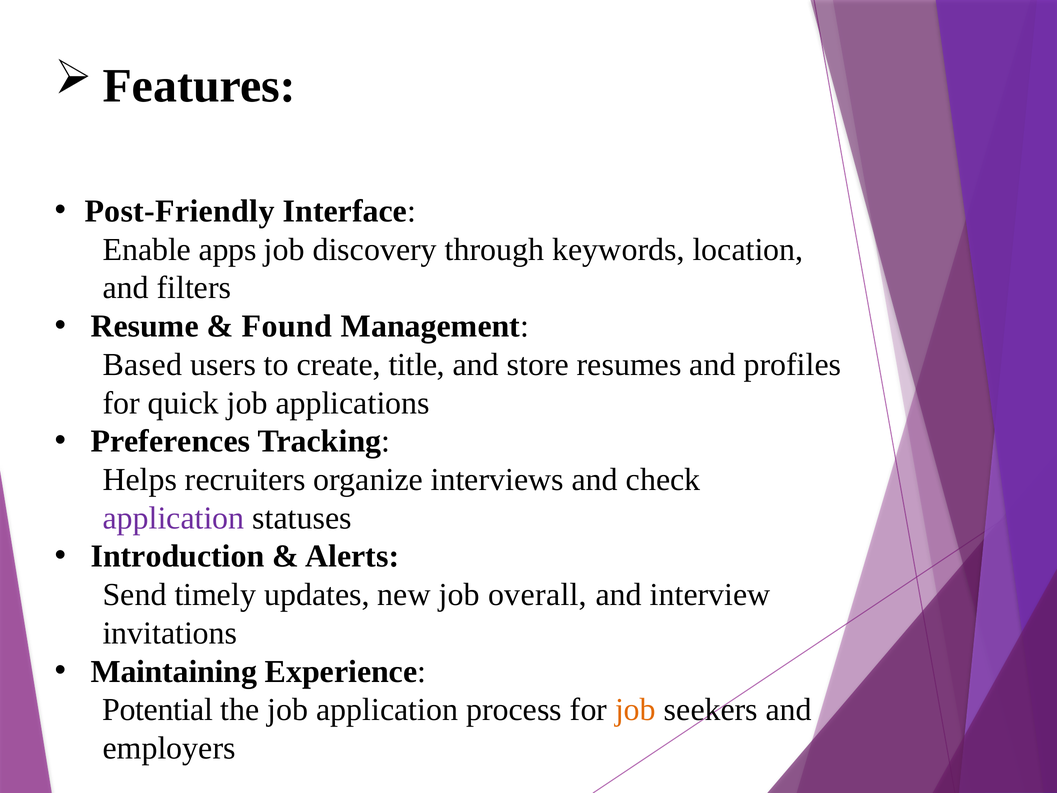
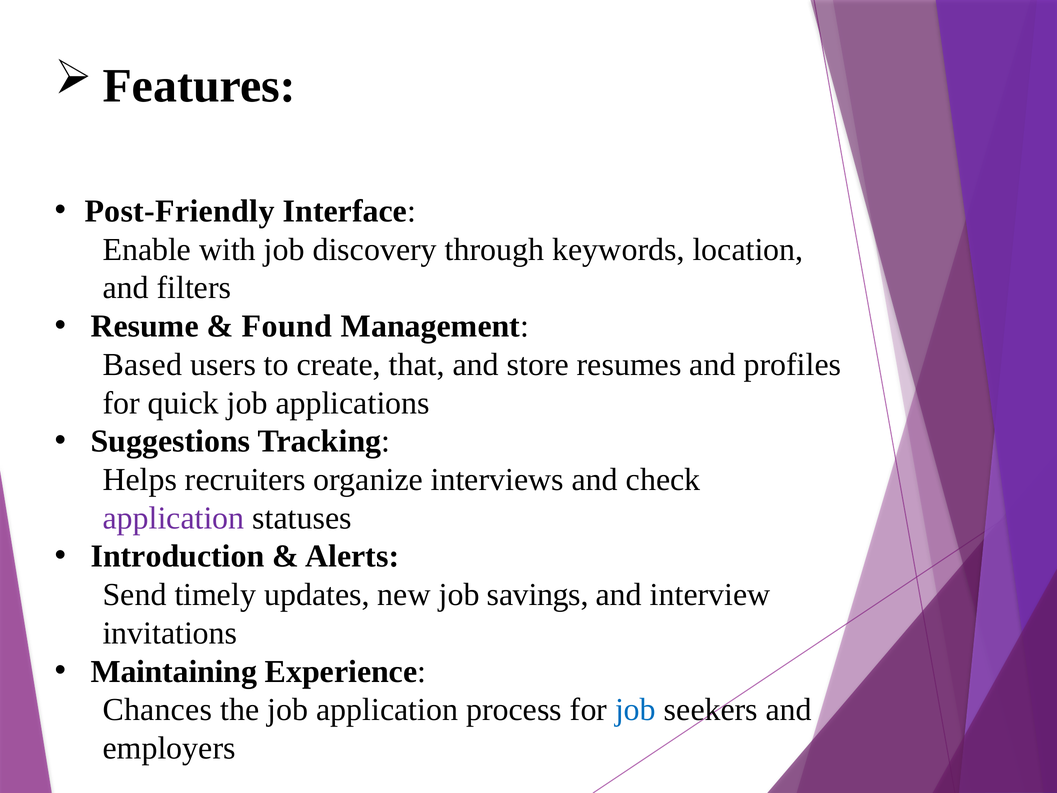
apps: apps -> with (228, 249)
title: title -> that (417, 364)
Preferences: Preferences -> Suggestions (170, 441)
overall: overall -> savings (538, 595)
Potential: Potential -> Chances (157, 710)
job colour: orange -> blue (635, 710)
